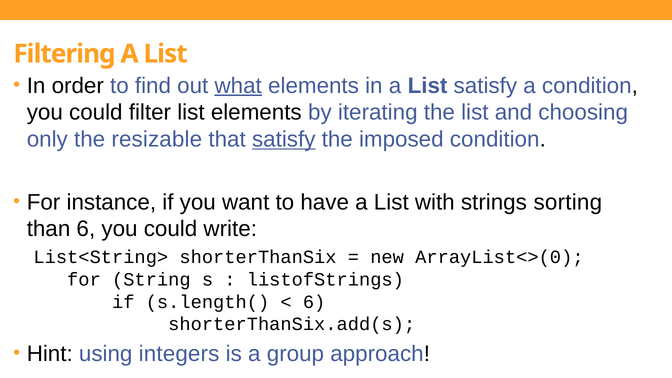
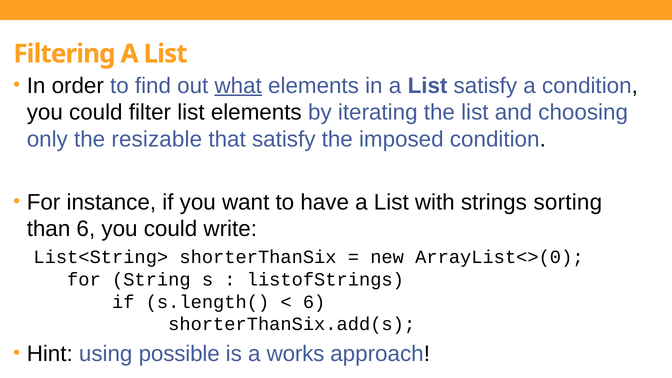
satisfy underline: present -> none (284, 139)
integers: integers -> possible (179, 354)
group: group -> works (296, 354)
